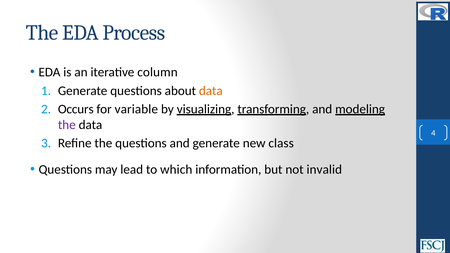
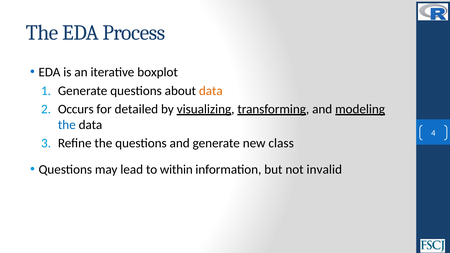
column: column -> boxplot (158, 72)
variable: variable -> detailed (136, 109)
the colour: purple -> blue (67, 125)
which: which -> within (176, 170)
